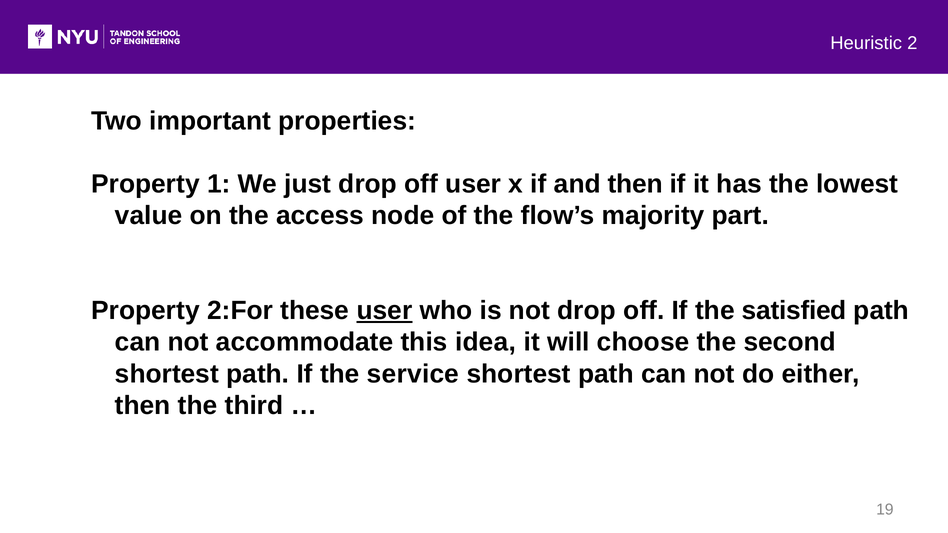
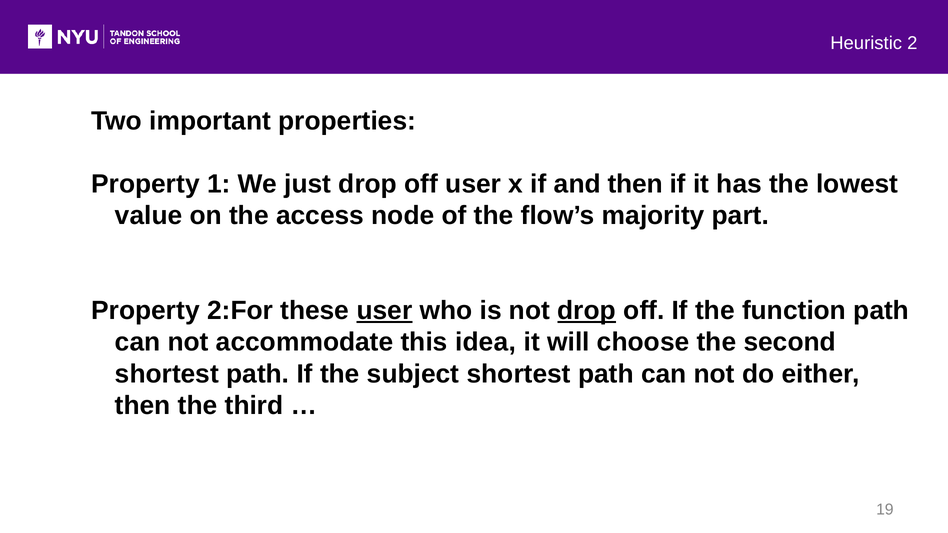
drop underline: none -> present (587, 311)
satisfied: satisfied -> function (794, 311)
service: service -> subject (413, 374)
